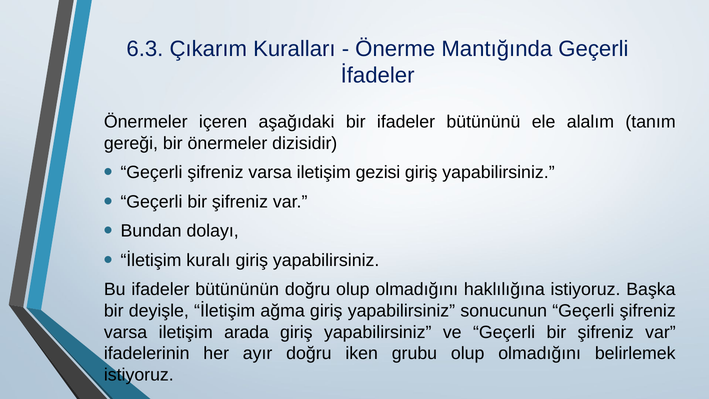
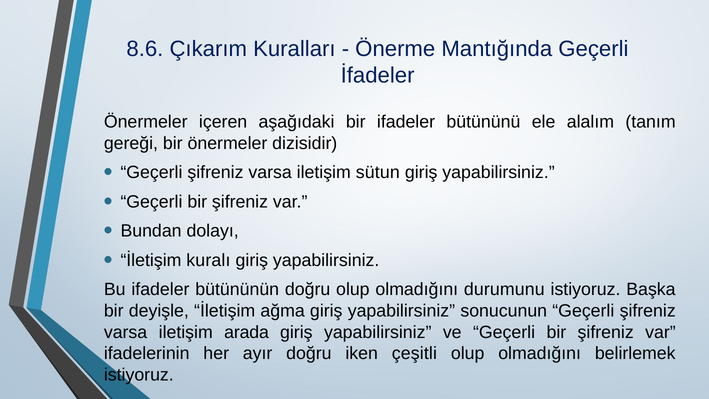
6.3: 6.3 -> 8.6 (145, 49)
gezisi: gezisi -> sütun (378, 173)
haklılığına: haklılığına -> durumunu (504, 289)
grubu: grubu -> çeşitli (414, 353)
